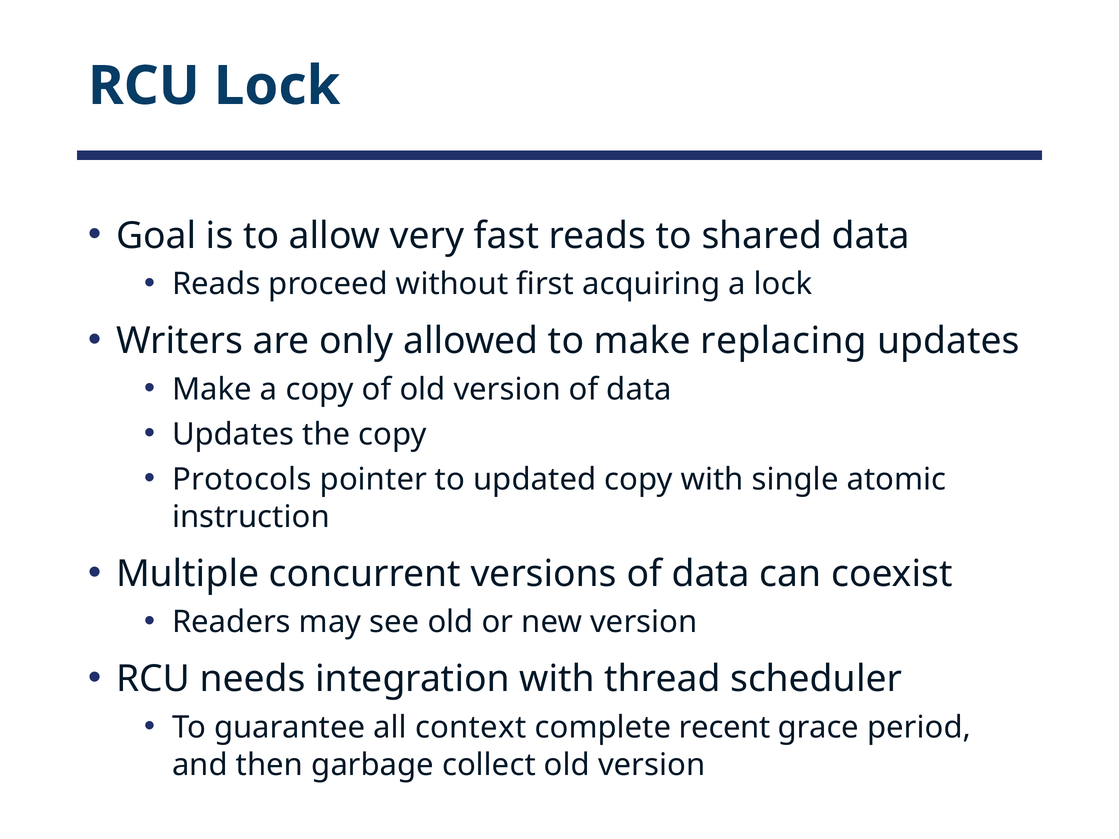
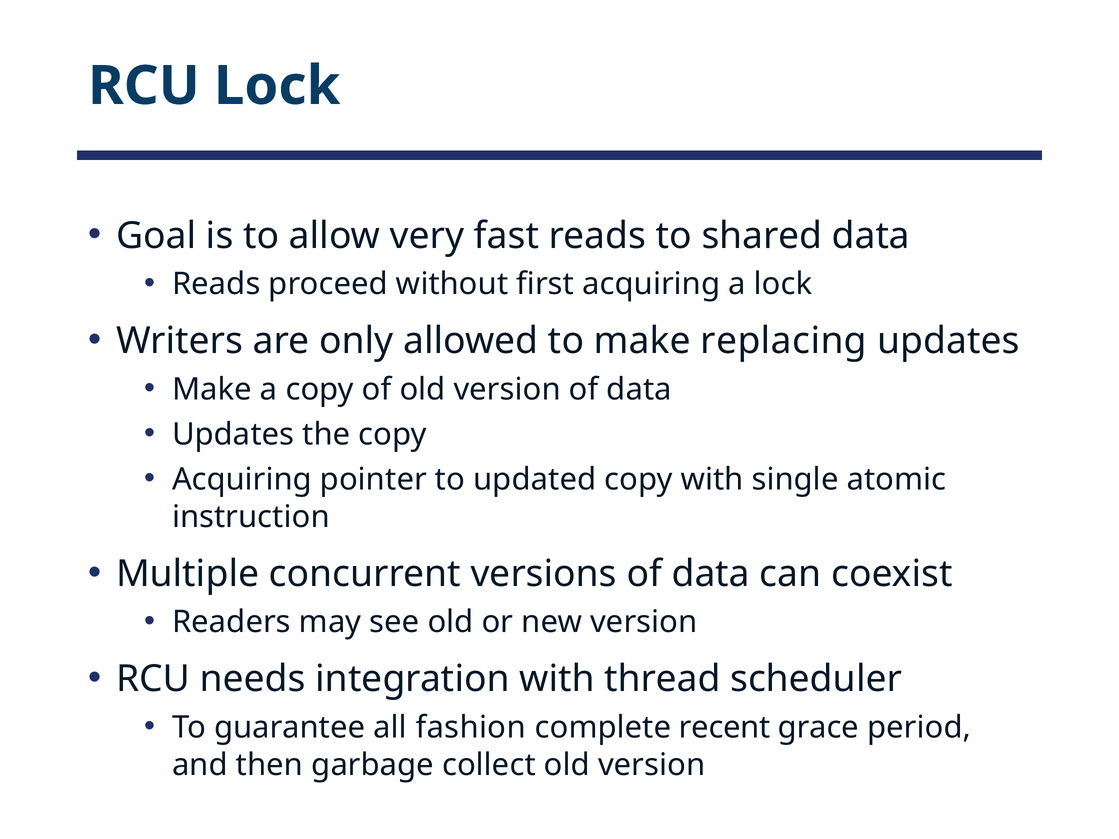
Protocols: Protocols -> Acquiring (242, 480)
context: context -> fashion (471, 728)
